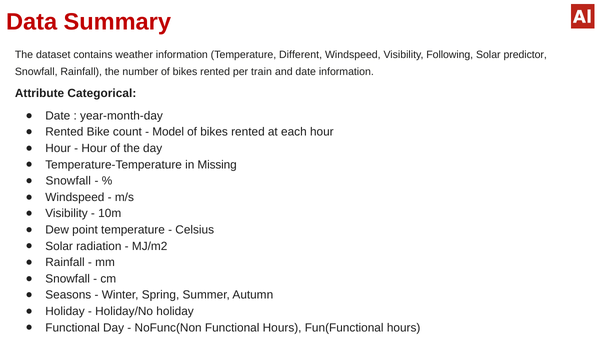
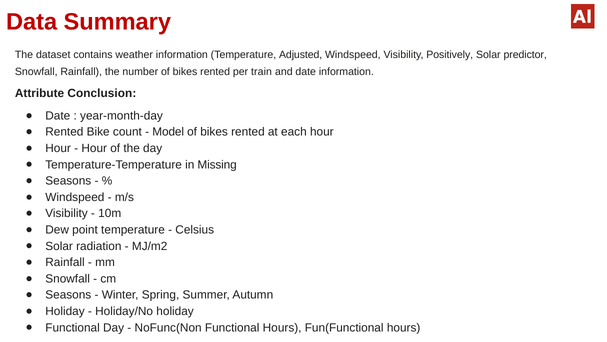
Different: Different -> Adjusted (301, 55)
Following: Following -> Positively (450, 55)
Categorical: Categorical -> Conclusion (102, 93)
Snowfall: Snowfall -> Seasons (68, 181)
